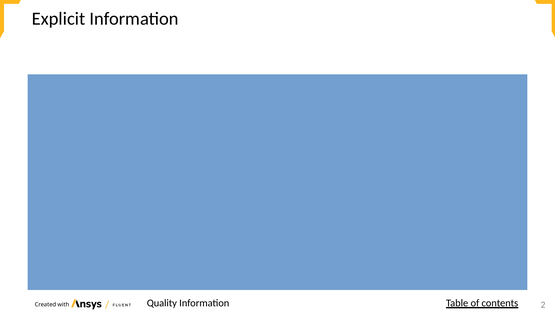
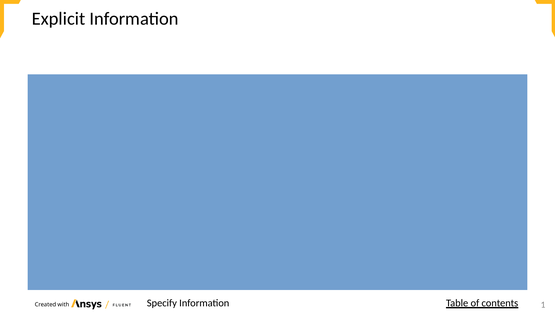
Quality: Quality -> Specify (162, 303)
2: 2 -> 1 (543, 305)
